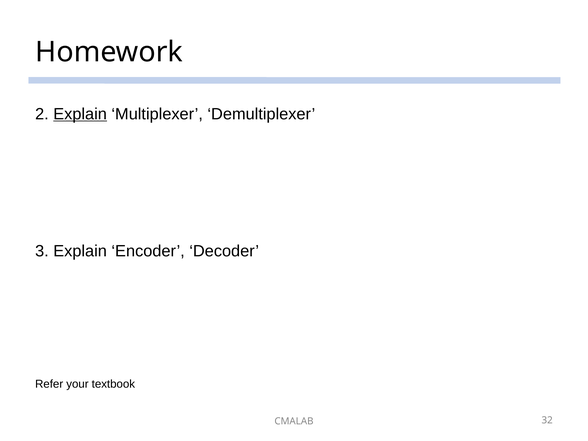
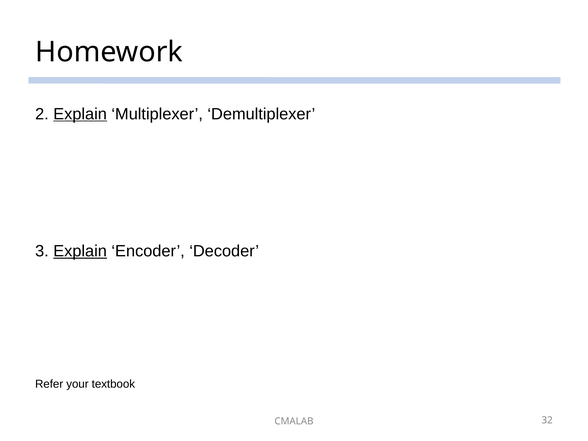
Explain underline: none -> present (80, 251)
